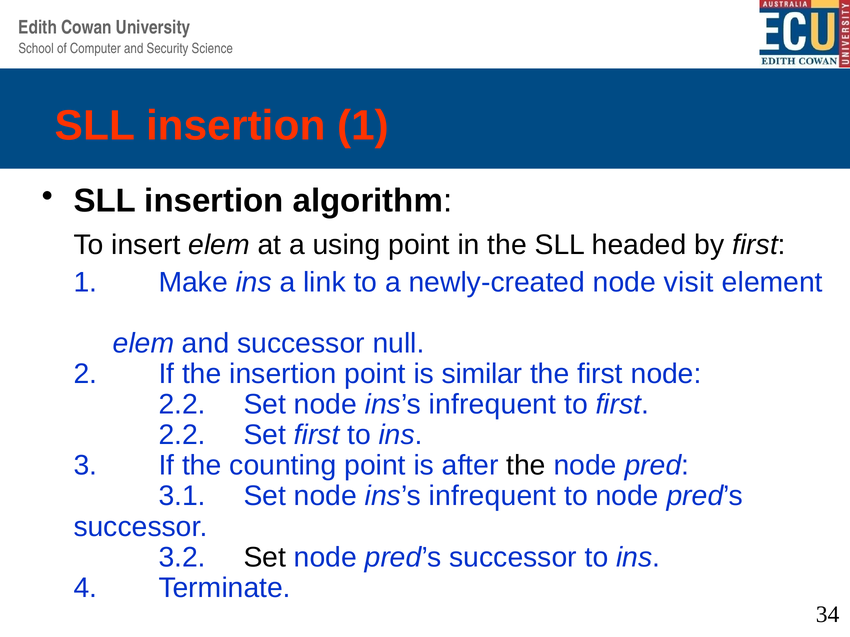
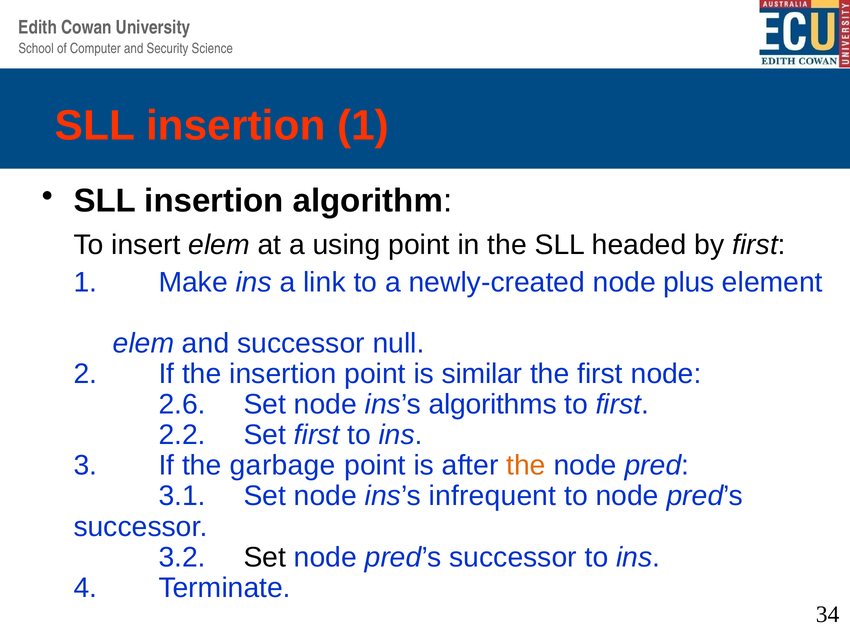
visit: visit -> plus (689, 282)
2.2: 2.2 -> 2.6 (182, 405)
infrequent: infrequent -> algorithms (493, 405)
counting: counting -> garbage (283, 466)
the colour: black -> orange (526, 466)
